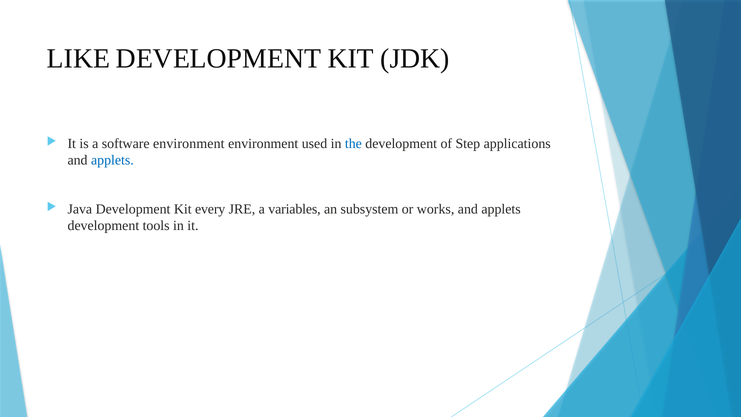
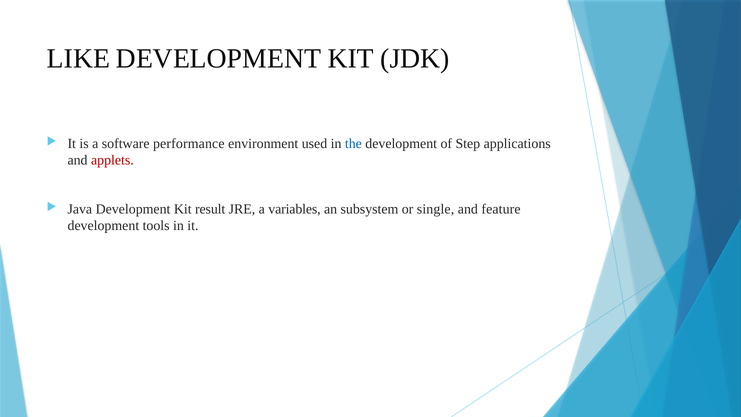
software environment: environment -> performance (189, 143)
applets colour: blue -> red (112, 160)
every: every -> result (210, 209)
works: works -> single (436, 209)
applets: applets -> feature (501, 209)
